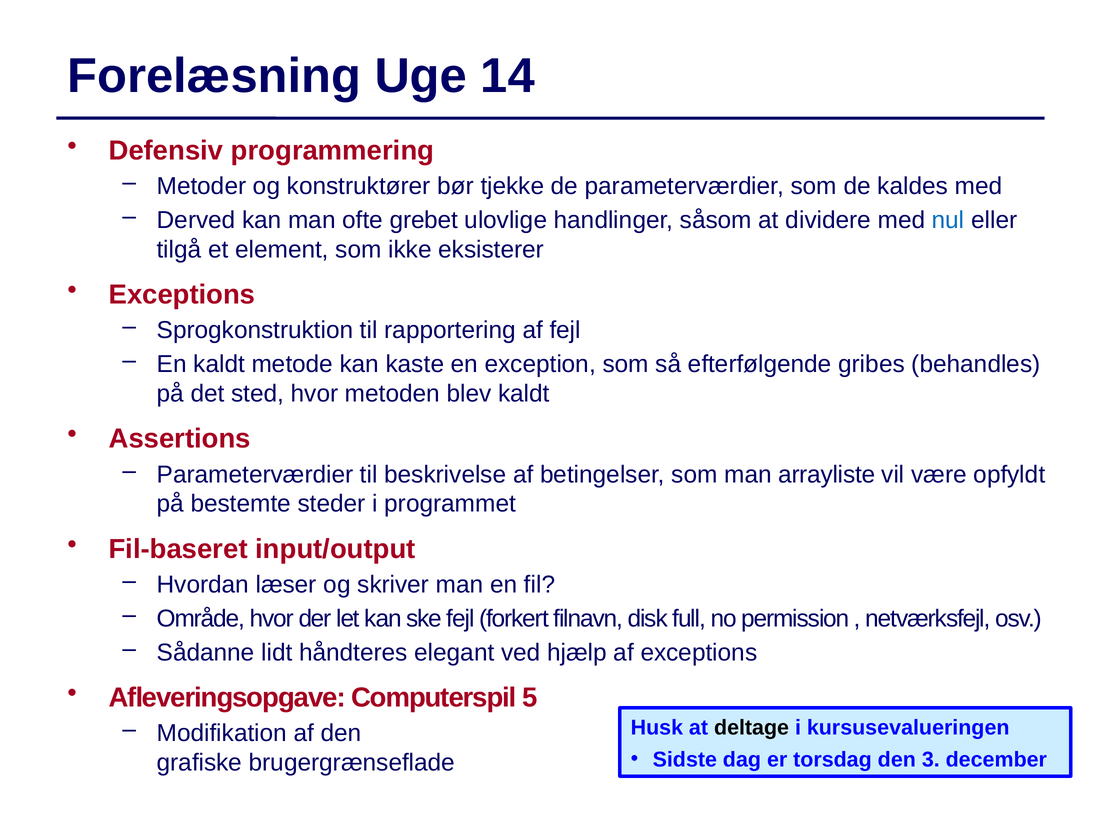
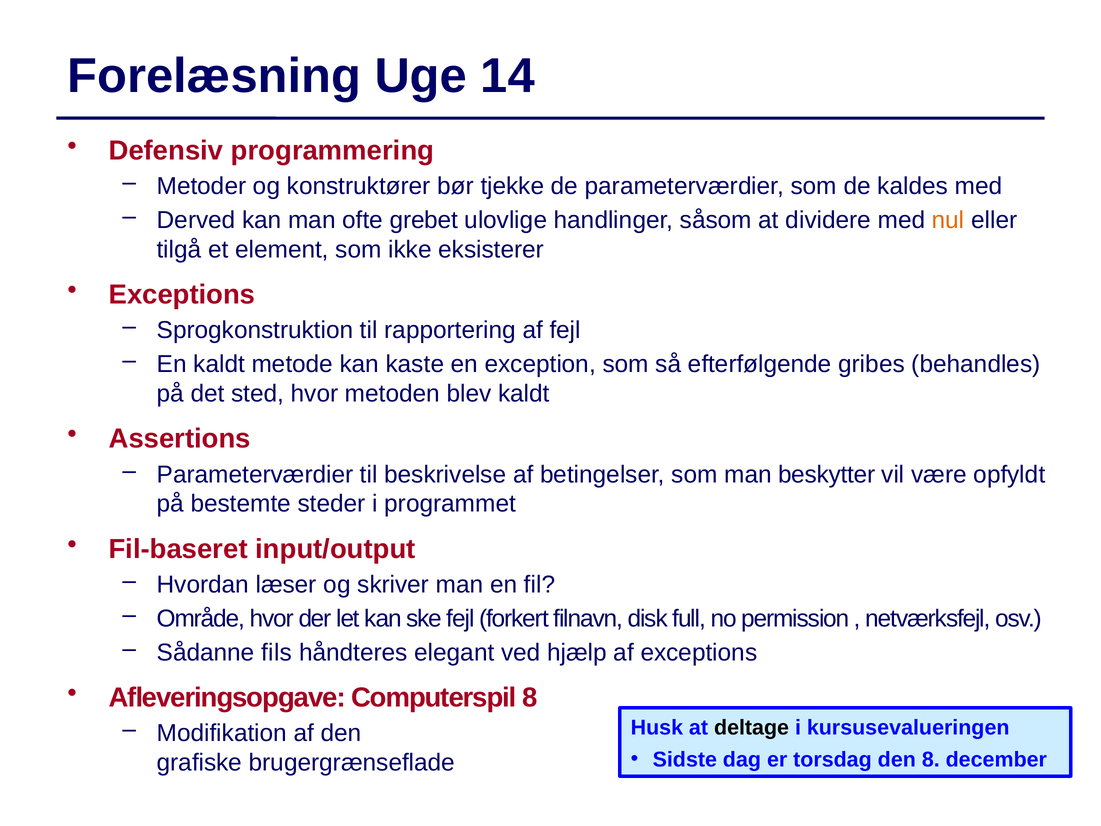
nul colour: blue -> orange (948, 220)
arrayliste: arrayliste -> beskytter (827, 474)
lidt: lidt -> fils (277, 652)
Computerspil 5: 5 -> 8 (530, 698)
den 3: 3 -> 8 (931, 759)
